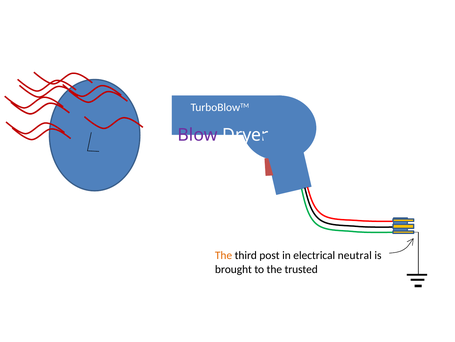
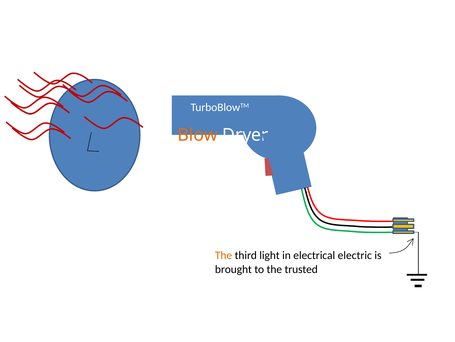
Blow colour: purple -> orange (198, 135)
post: post -> light (270, 255)
neutral: neutral -> electric (355, 255)
